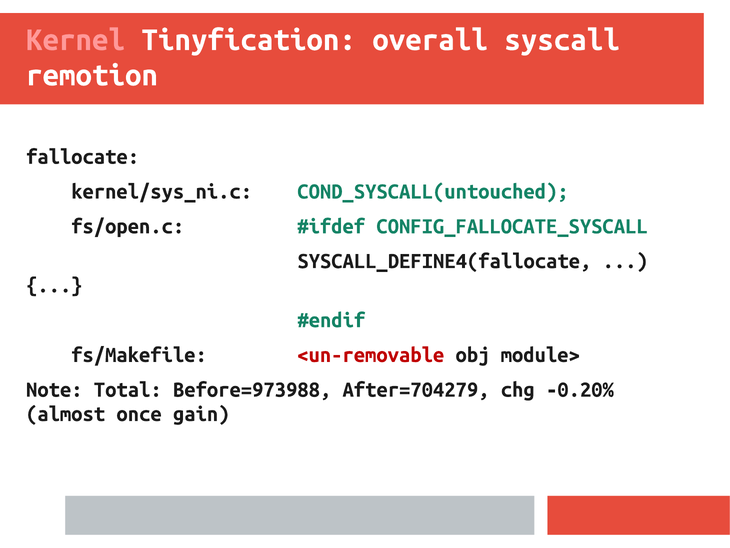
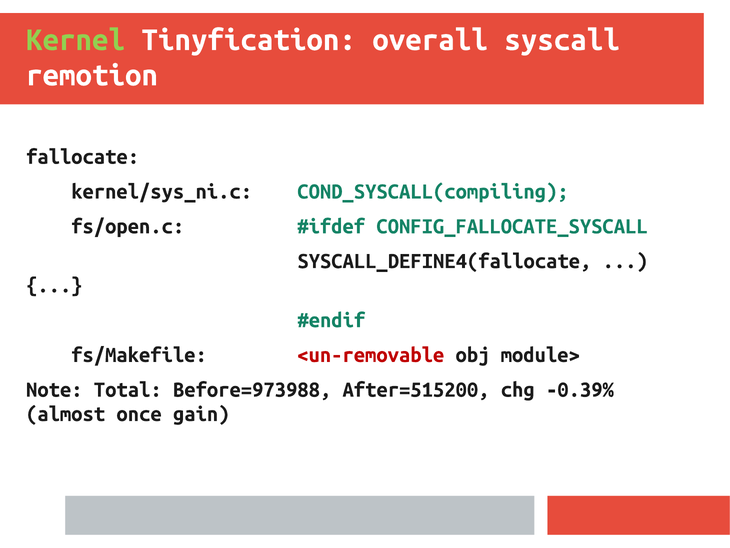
Kernel colour: pink -> light green (76, 40)
COND_SYSCALL(untouched: COND_SYSCALL(untouched -> COND_SYSCALL(compiling (433, 192)
After=704279: After=704279 -> After=515200 (416, 390)
-0.20%: -0.20% -> -0.39% (580, 390)
